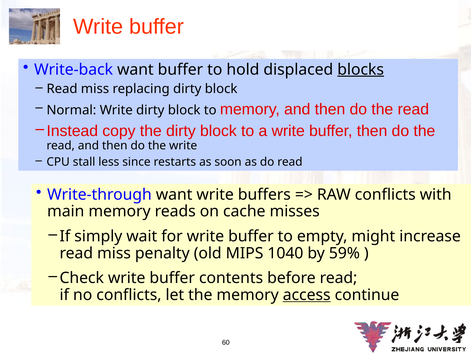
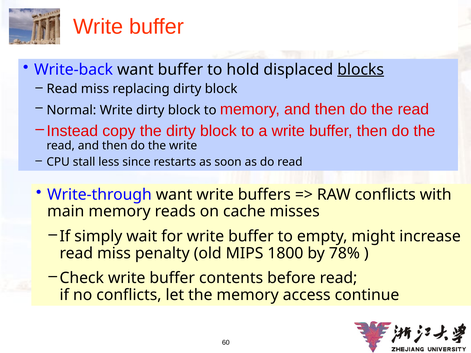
1040: 1040 -> 1800 (285, 253)
59%: 59% -> 78% (344, 253)
access underline: present -> none (307, 295)
